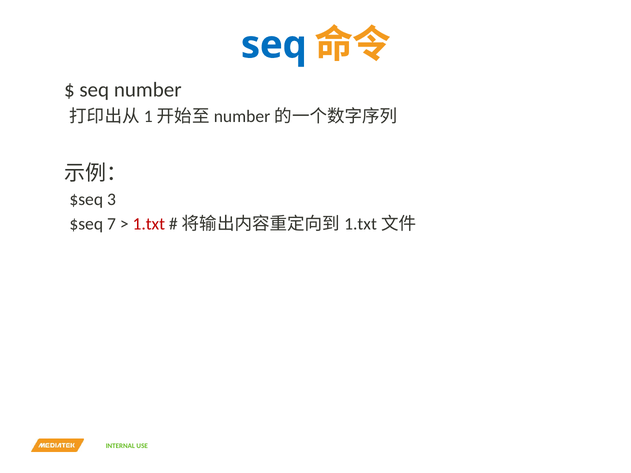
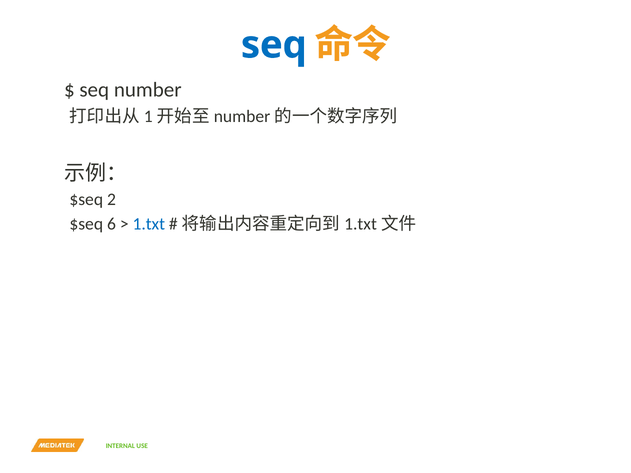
3: 3 -> 2 (112, 200)
7: 7 -> 6 (112, 224)
1.txt colour: red -> blue (149, 224)
